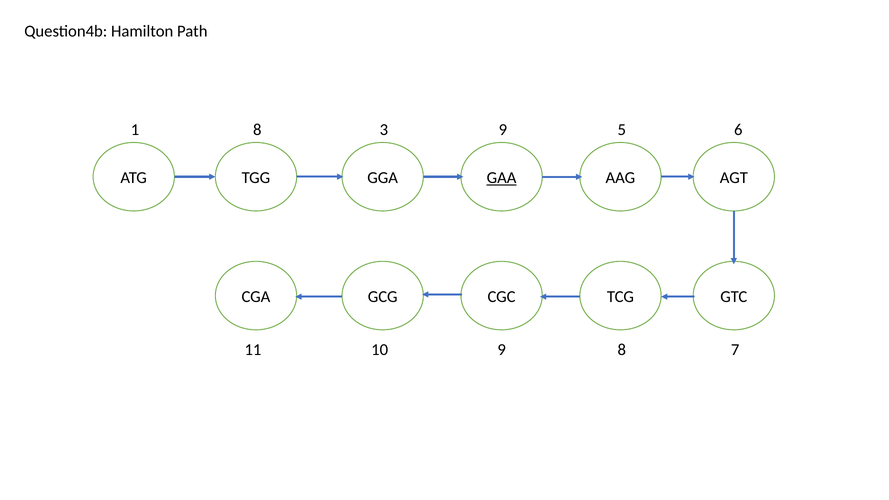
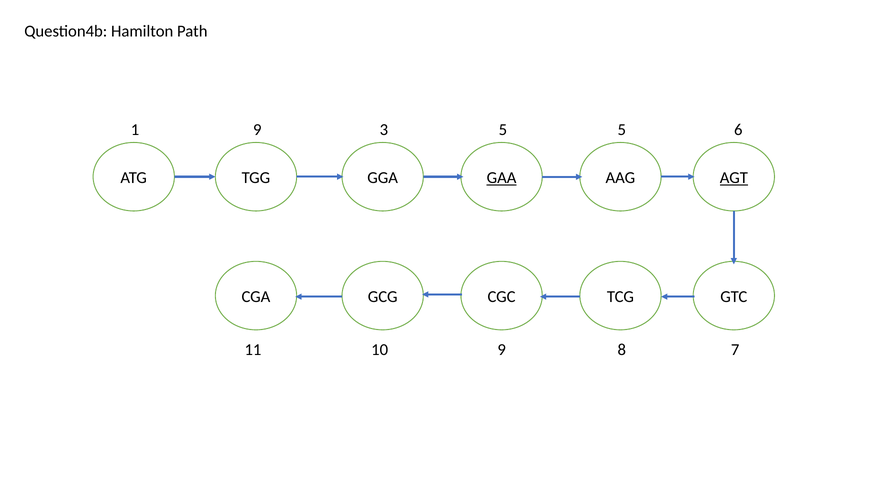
1 8: 8 -> 9 (257, 130)
3 9: 9 -> 5 (503, 130)
AGT underline: none -> present (734, 178)
